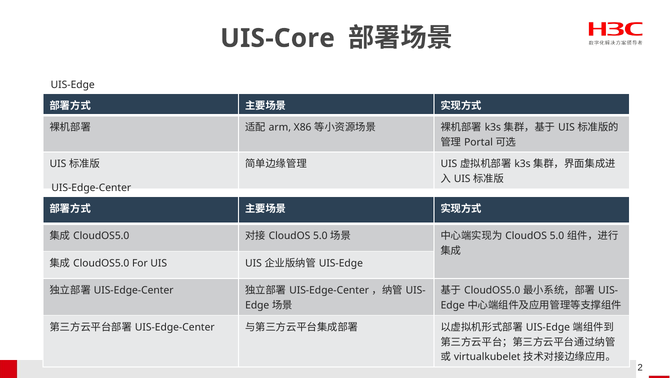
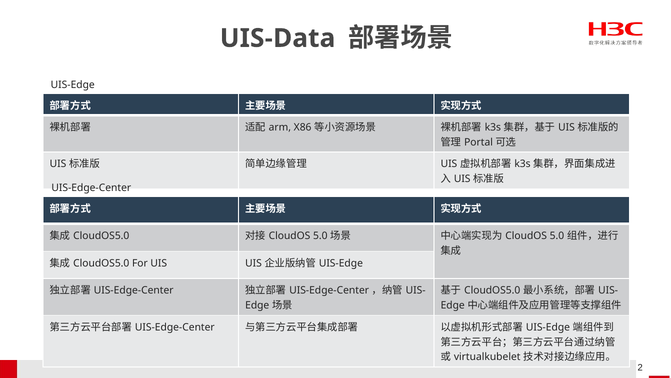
UIS-Core: UIS-Core -> UIS-Data (278, 38)
